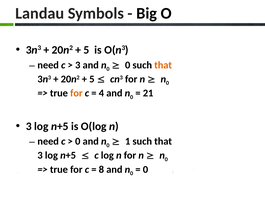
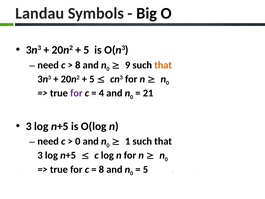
3: 3 -> 8 (78, 65)
0: 0 -> 9 (128, 65)
for colour: orange -> purple (76, 93)
0: 0 -> 5 (145, 169)
